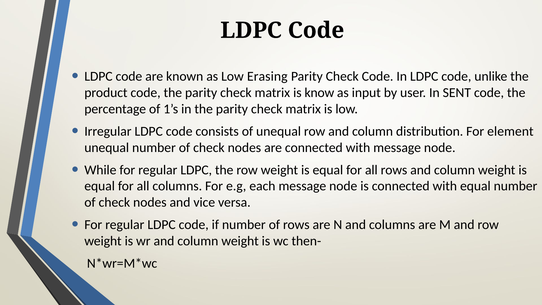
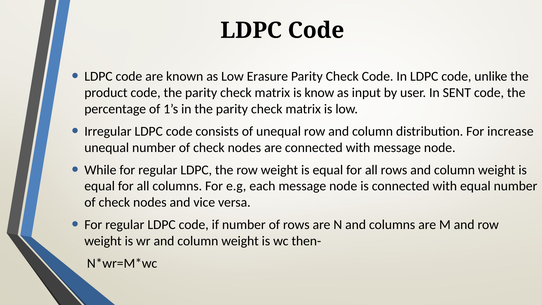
Erasing: Erasing -> Erasure (267, 76)
element: element -> increase (510, 131)
